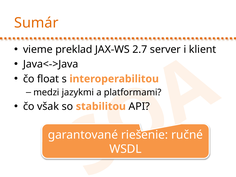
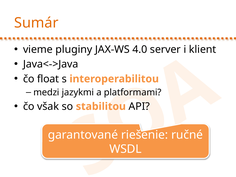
preklad: preklad -> pluginy (74, 50)
2.7: 2.7 -> 4.0 (140, 50)
